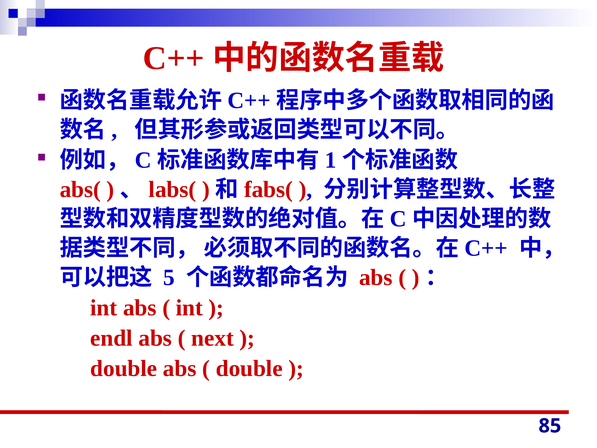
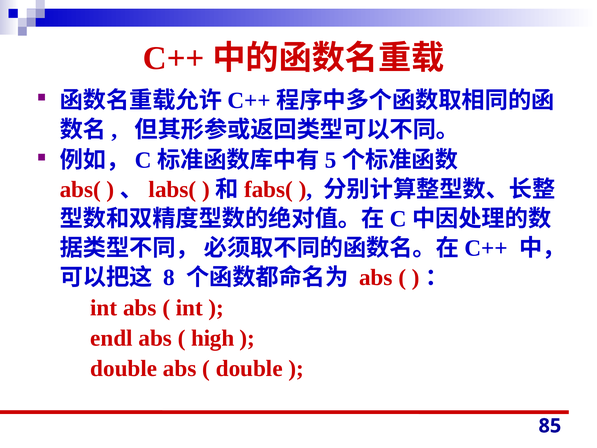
1: 1 -> 5 (331, 160)
5: 5 -> 8 (169, 277)
next: next -> high (213, 338)
